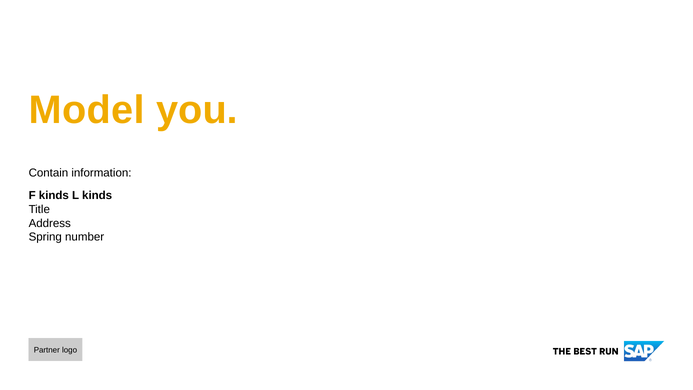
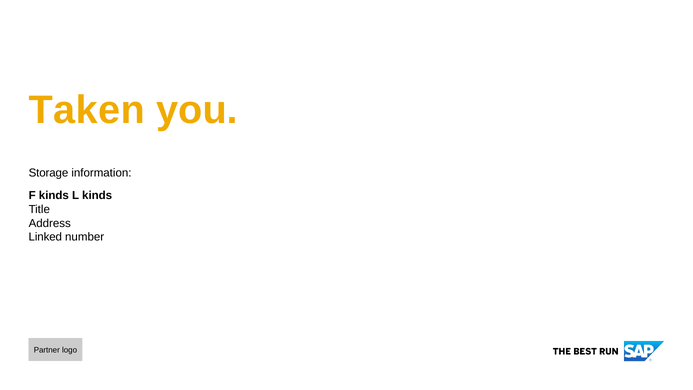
Model: Model -> Taken (87, 110)
Contain: Contain -> Storage (48, 173)
Spring: Spring -> Linked (45, 237)
